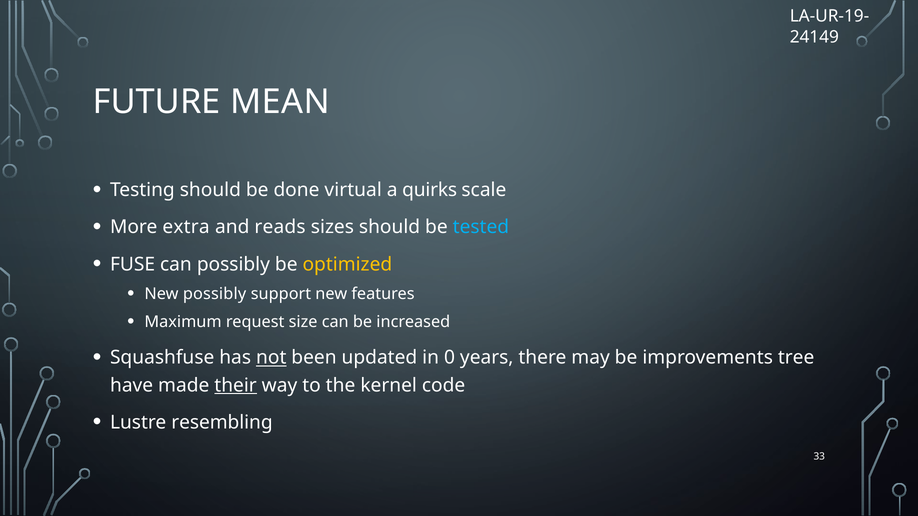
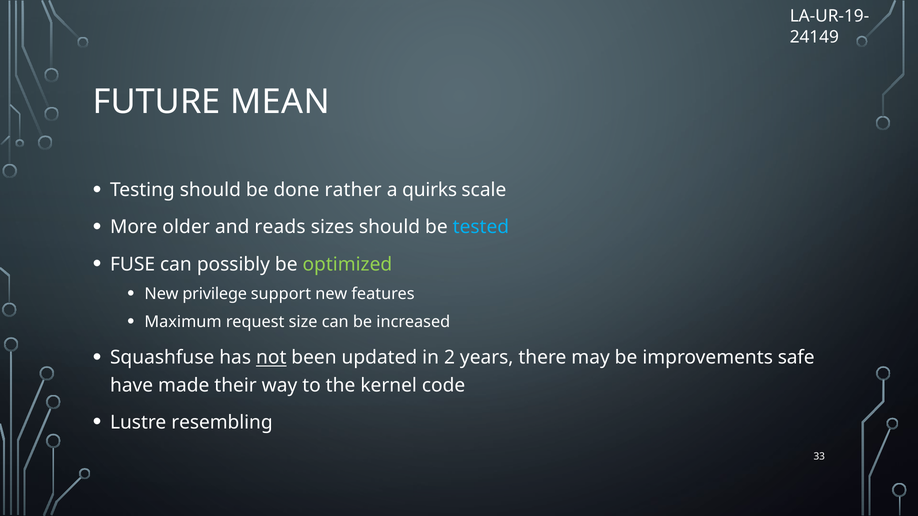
virtual: virtual -> rather (353, 190)
extra: extra -> older (186, 227)
optimized colour: yellow -> light green (347, 264)
New possibly: possibly -> privilege (215, 294)
0: 0 -> 2 (450, 358)
tree: tree -> safe (796, 358)
their underline: present -> none (236, 385)
